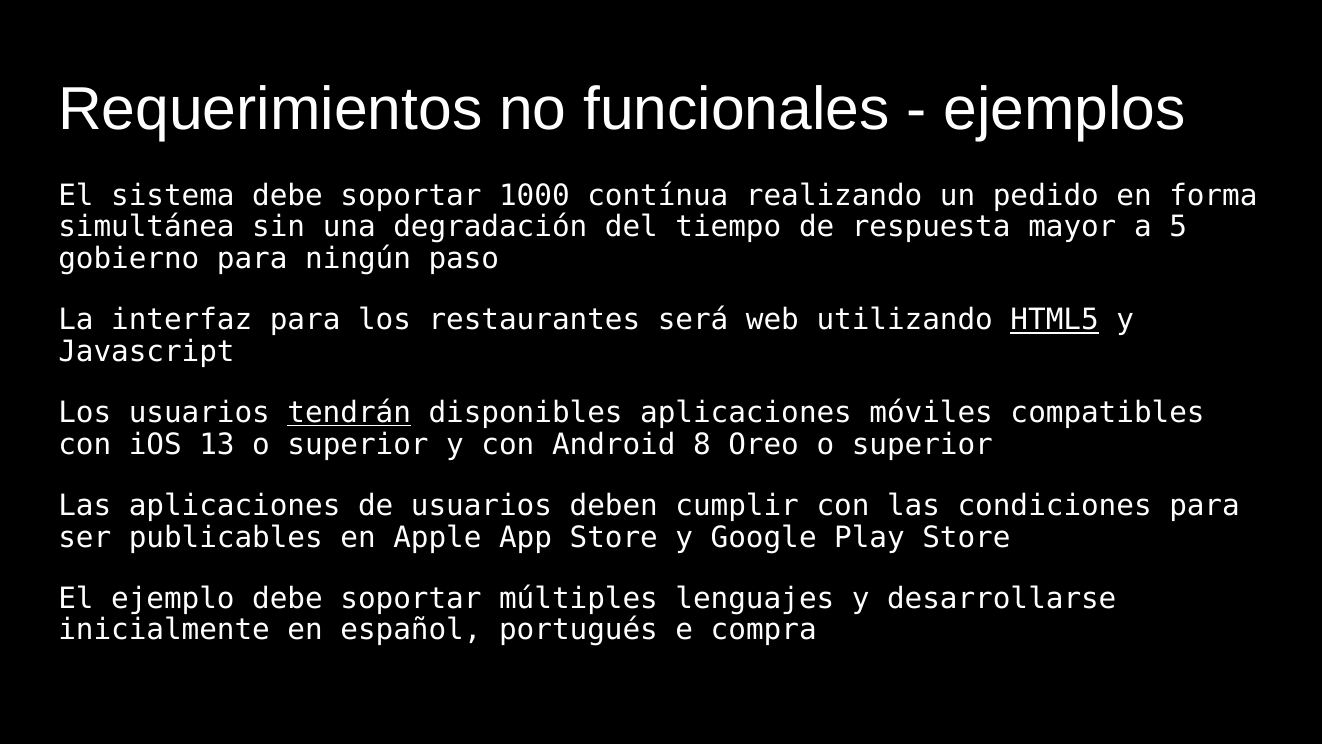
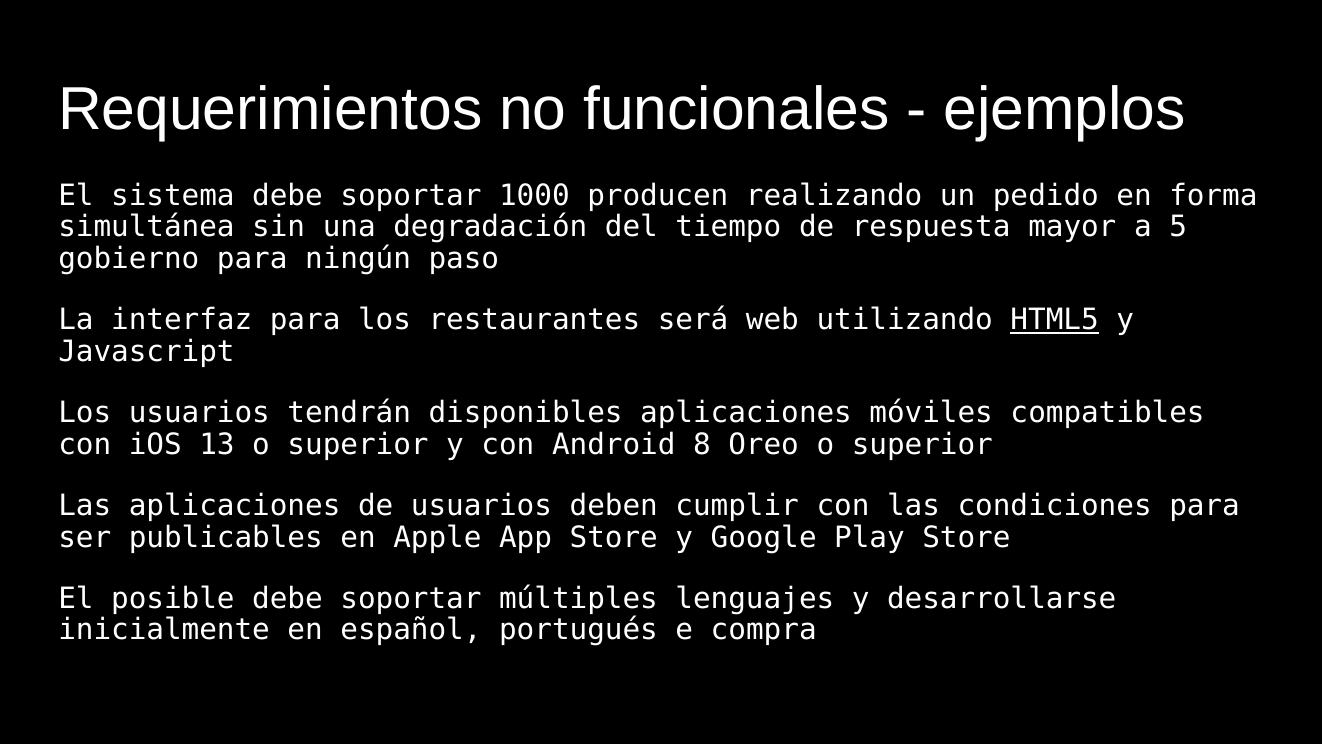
contínua: contínua -> producen (658, 195)
tendrán underline: present -> none (349, 413)
ejemplo: ejemplo -> posible (173, 598)
